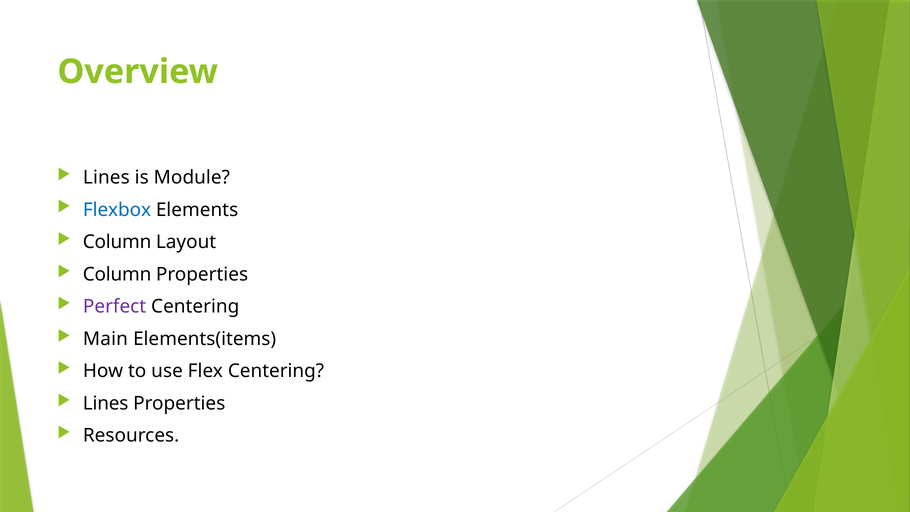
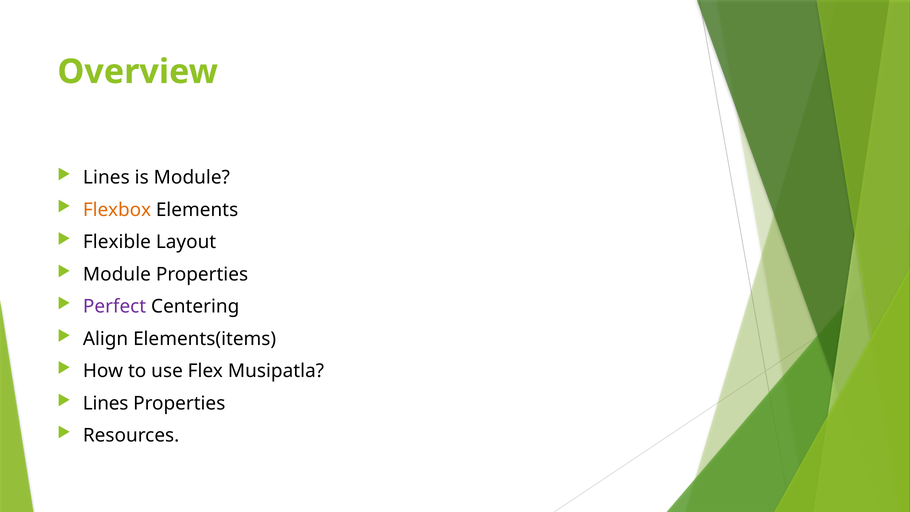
Flexbox colour: blue -> orange (117, 210)
Column: Column -> Flexible (117, 242)
Column: Column -> Module (117, 274)
Main: Main -> Align (106, 339)
Flex Centering: Centering -> Musipatla (276, 371)
